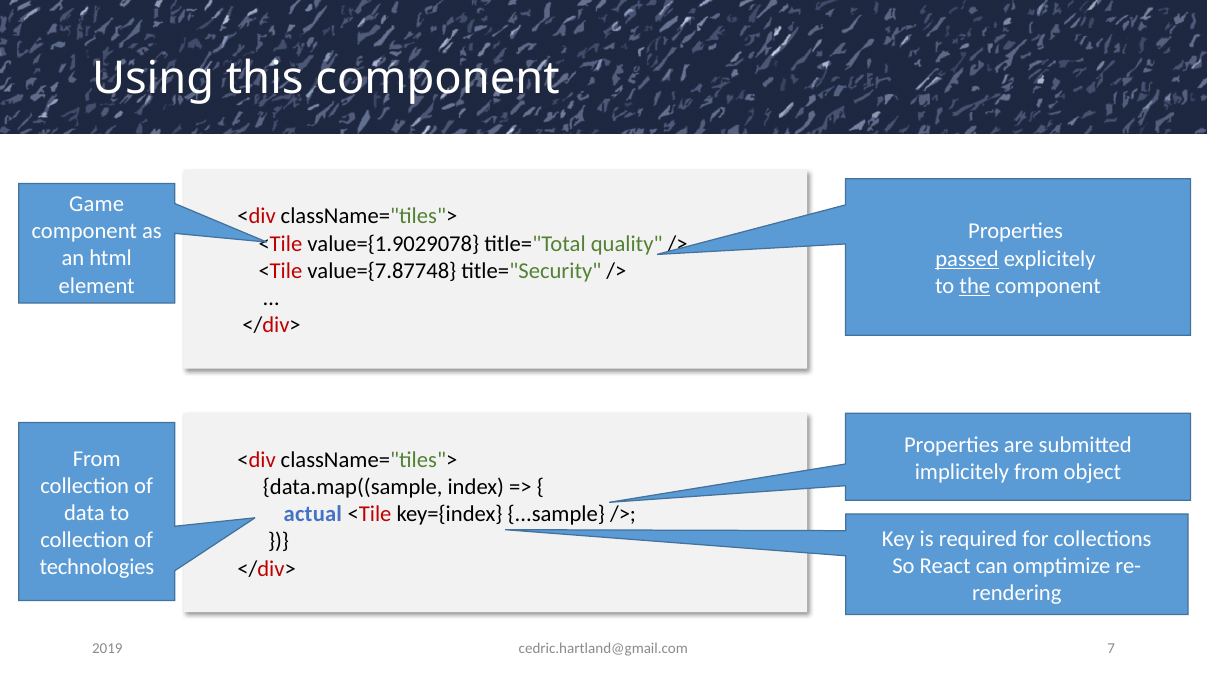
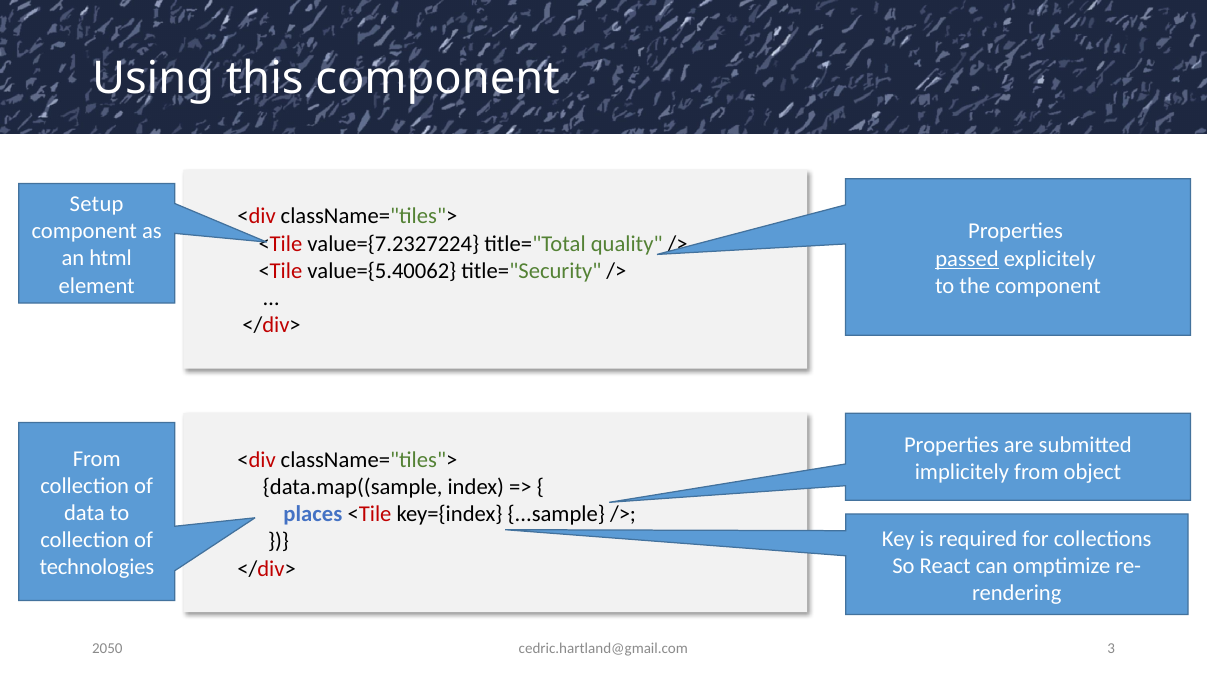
Game: Game -> Setup (97, 204)
value={1.9029078: value={1.9029078 -> value={7.2327224 (393, 244)
value={7.87748: value={7.87748 -> value={5.40062 (382, 271)
the underline: present -> none (975, 286)
actual: actual -> places (313, 514)
7: 7 -> 3 (1111, 648)
2019: 2019 -> 2050 (107, 648)
